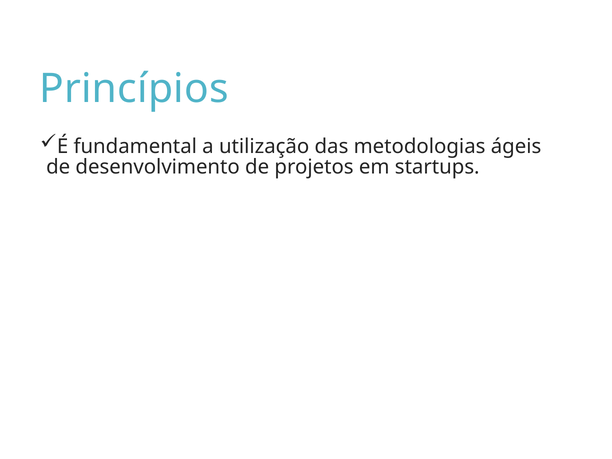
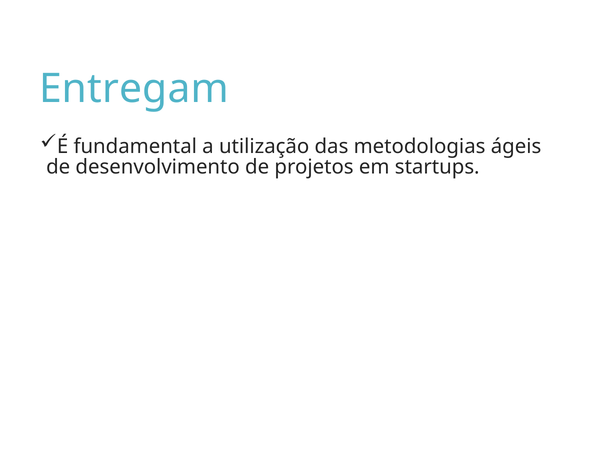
Princípios: Princípios -> Entregam (134, 89)
